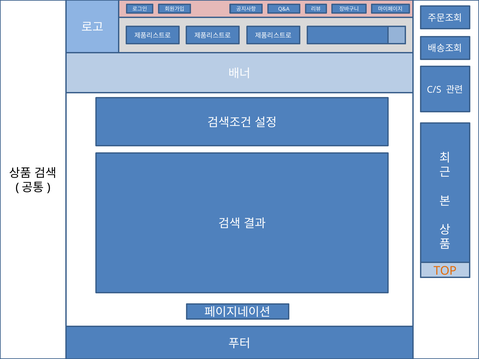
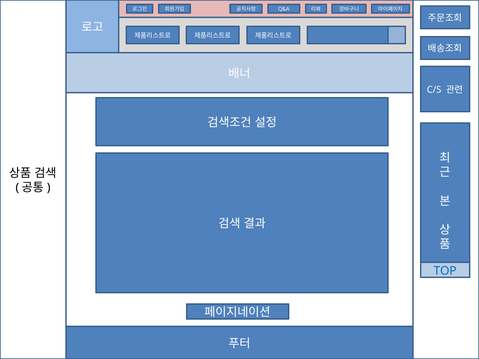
TOP colour: orange -> blue (445, 271)
